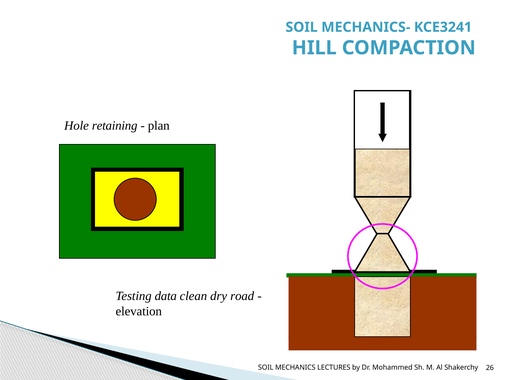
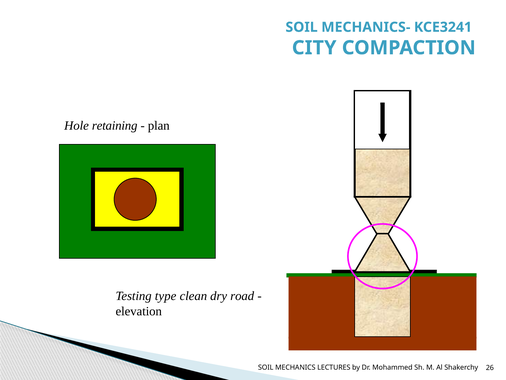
HILL: HILL -> CITY (314, 48)
data: data -> type (166, 296)
